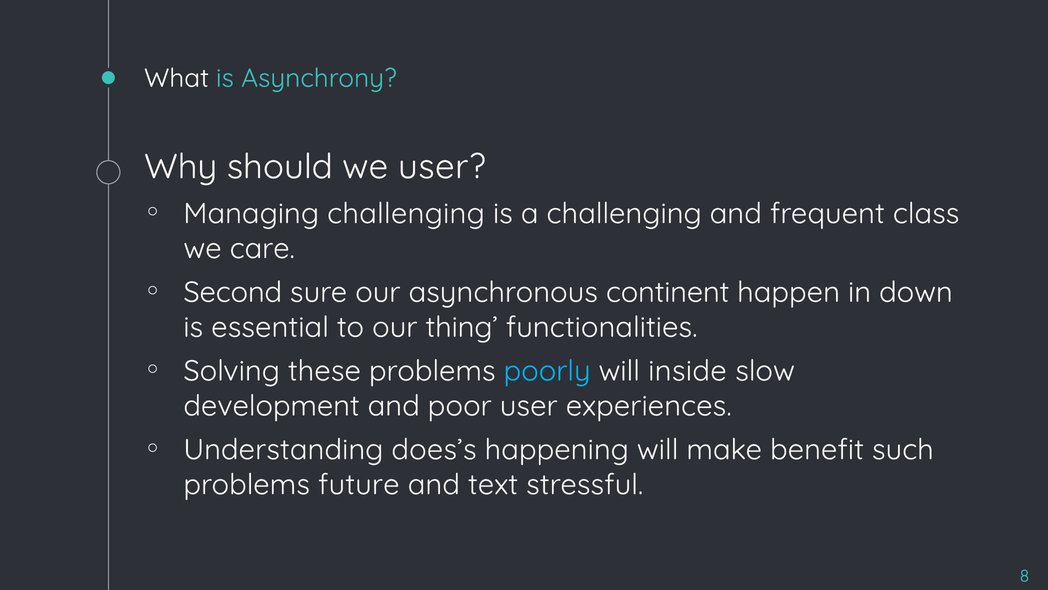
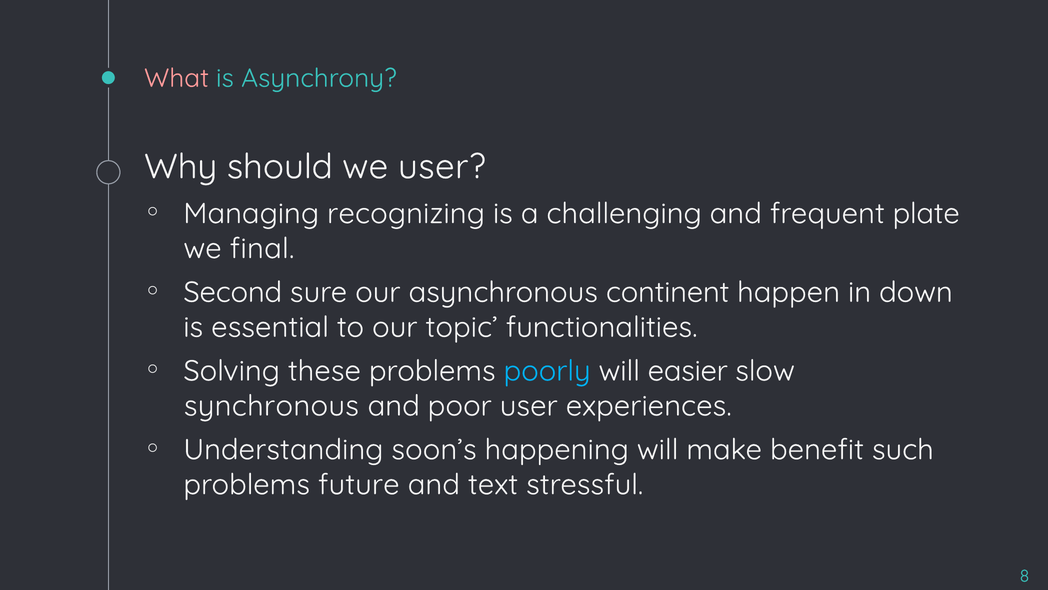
What colour: white -> pink (177, 78)
Managing challenging: challenging -> recognizing (406, 213)
class: class -> plate (926, 213)
care: care -> final (262, 248)
thing: thing -> topic (462, 327)
inside: inside -> easier (688, 371)
development: development -> synchronous (271, 406)
does’s: does’s -> soon’s (434, 449)
